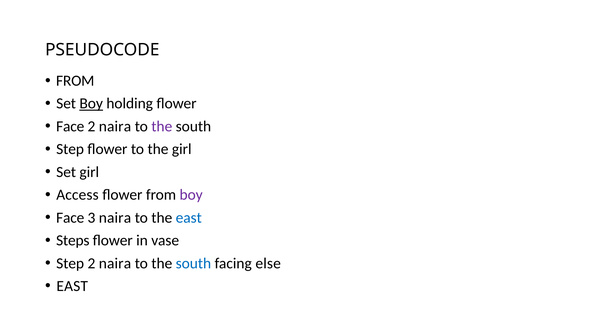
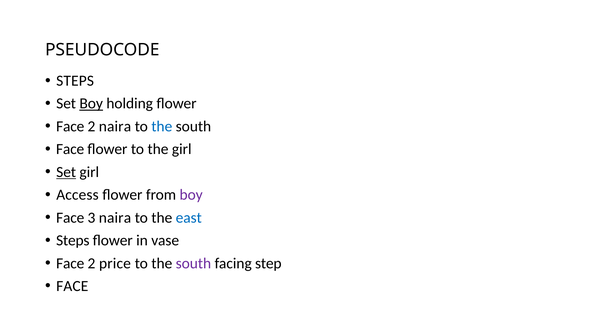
FROM: FROM -> STEPS (75, 81)
the colour: purple -> blue (162, 126)
Step: Step -> Face (70, 149)
Set underline: none -> present (66, 172)
Step: Step -> Face (70, 263)
naira: naira -> price (115, 263)
south colour: blue -> purple (193, 263)
else: else -> step (268, 263)
EAST: EAST -> FACE (72, 286)
